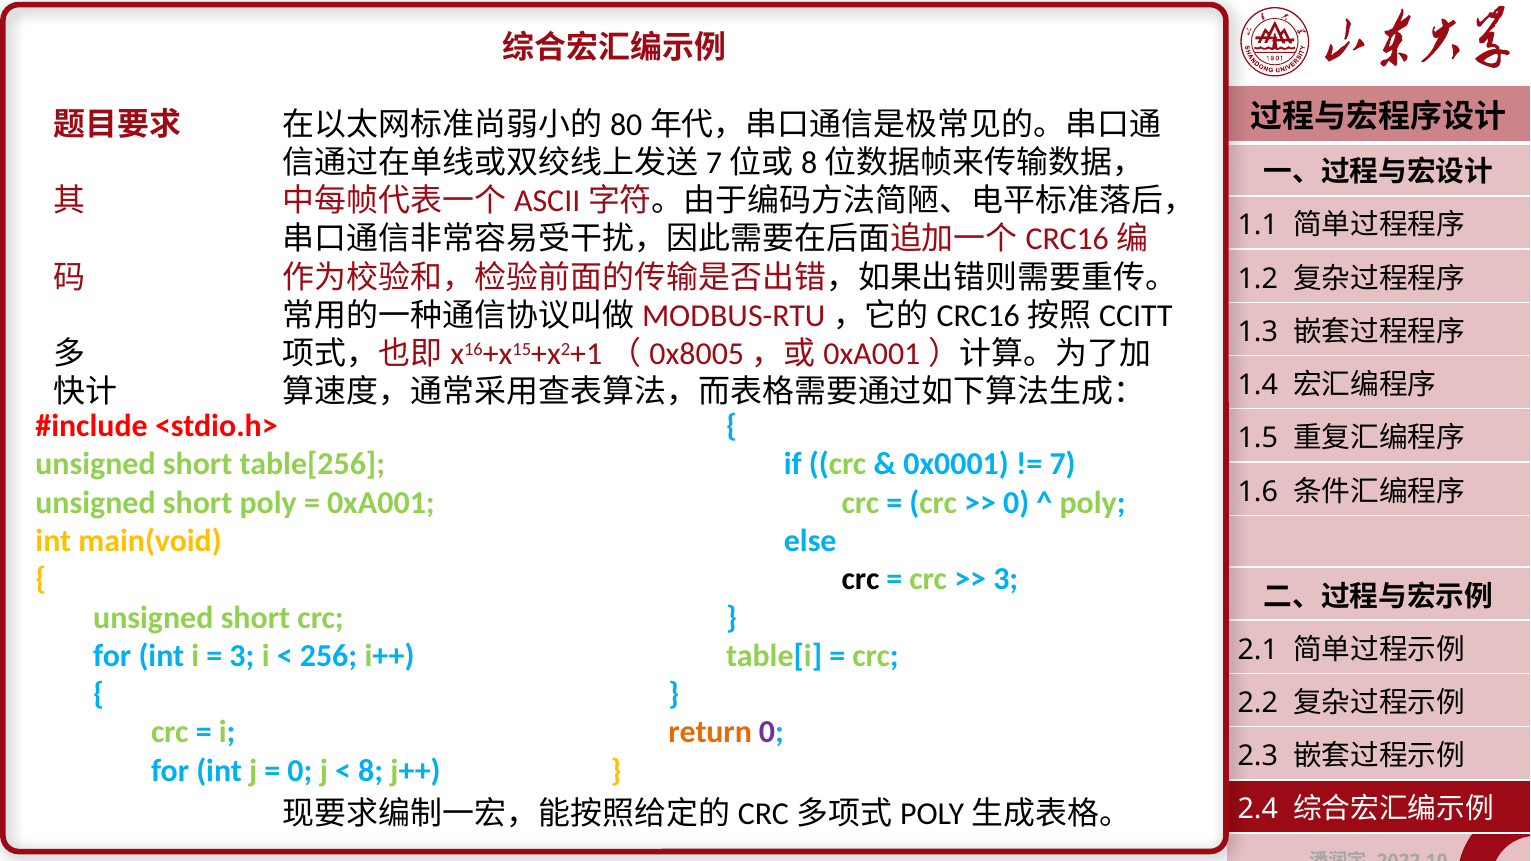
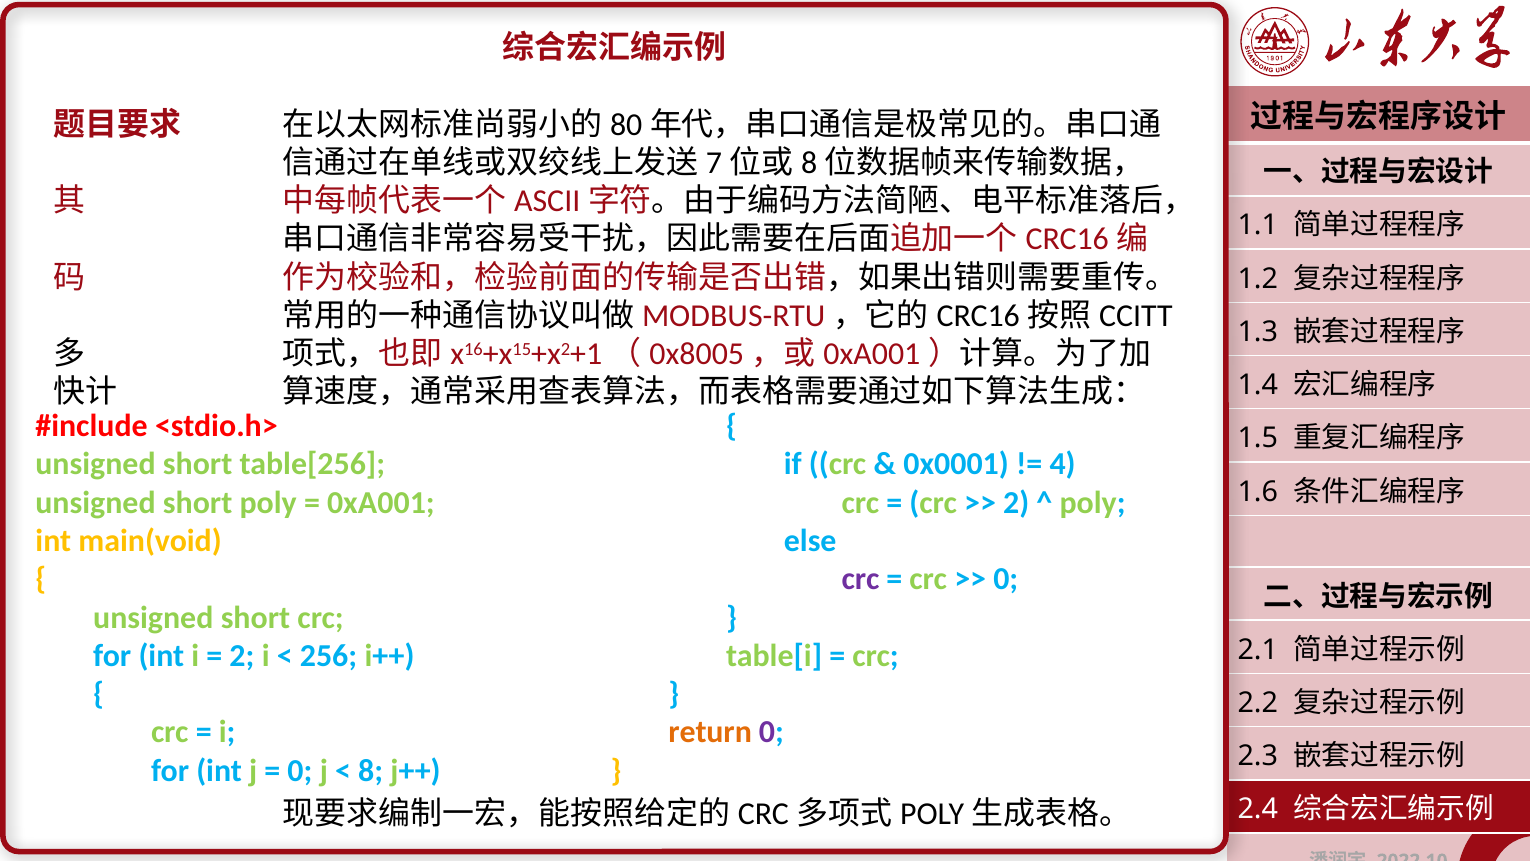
7: 7 -> 4 (1063, 464)
0: 0 -> 2 (1016, 503)
crc colour: black -> purple (861, 579)
3: 3 -> 0 (1006, 579)
3: 3 -> 2 (242, 656)
